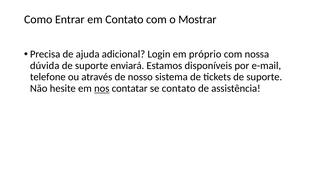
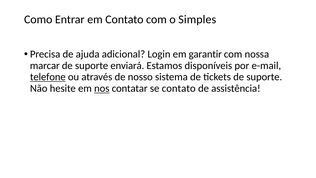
Mostrar: Mostrar -> Simples (197, 19)
próprio: próprio -> garantir (205, 54)
dúvida: dúvida -> marcar (45, 66)
telefone underline: none -> present (48, 77)
